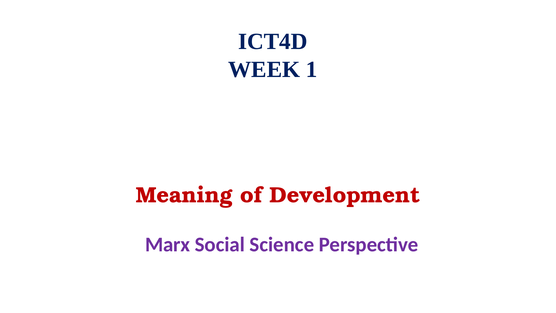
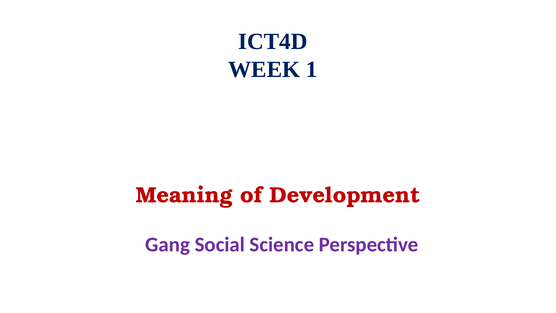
Marx: Marx -> Gang (168, 244)
